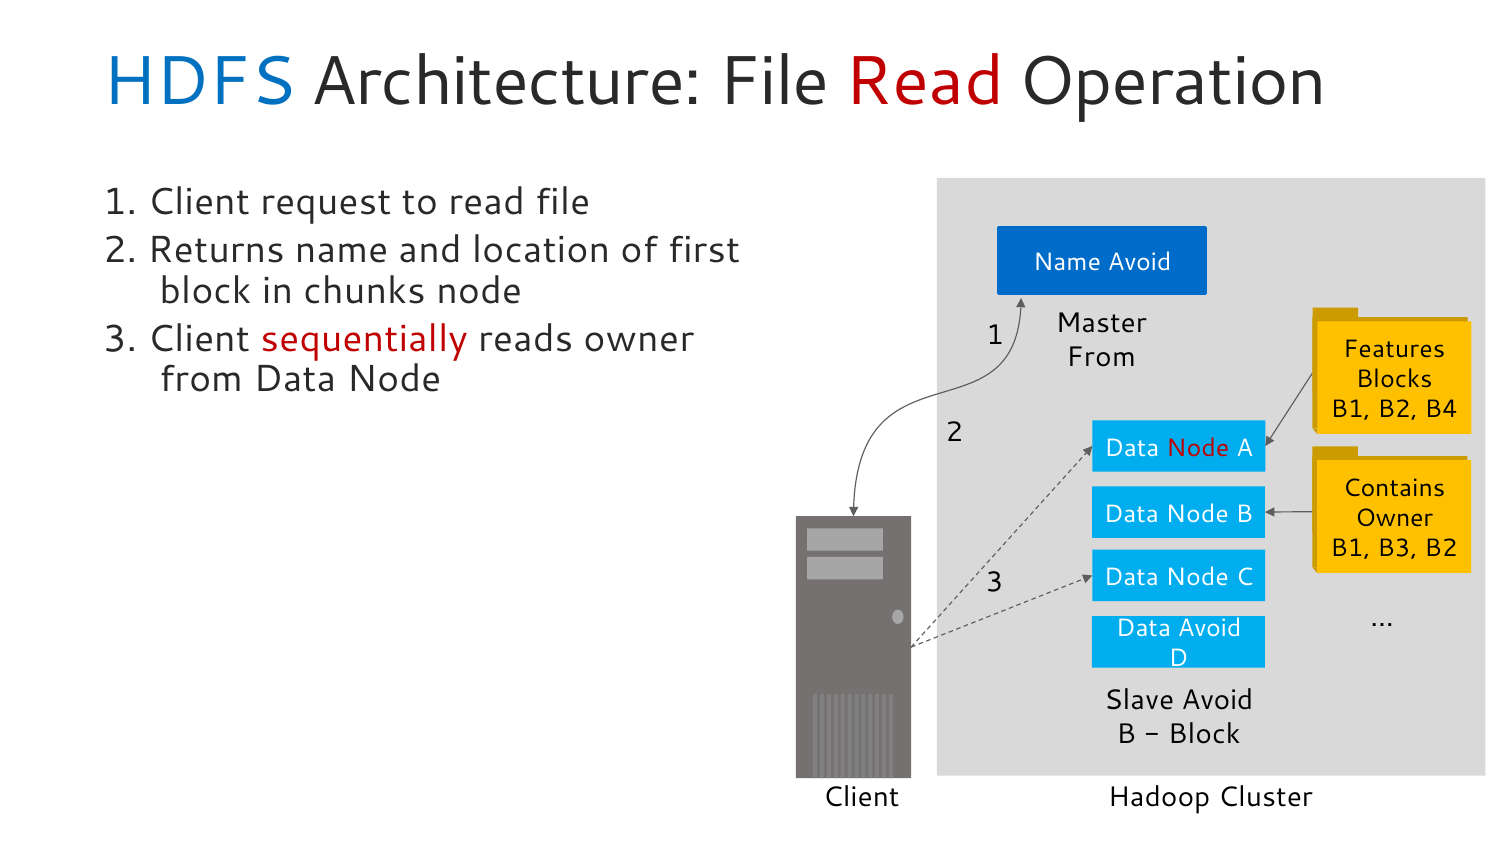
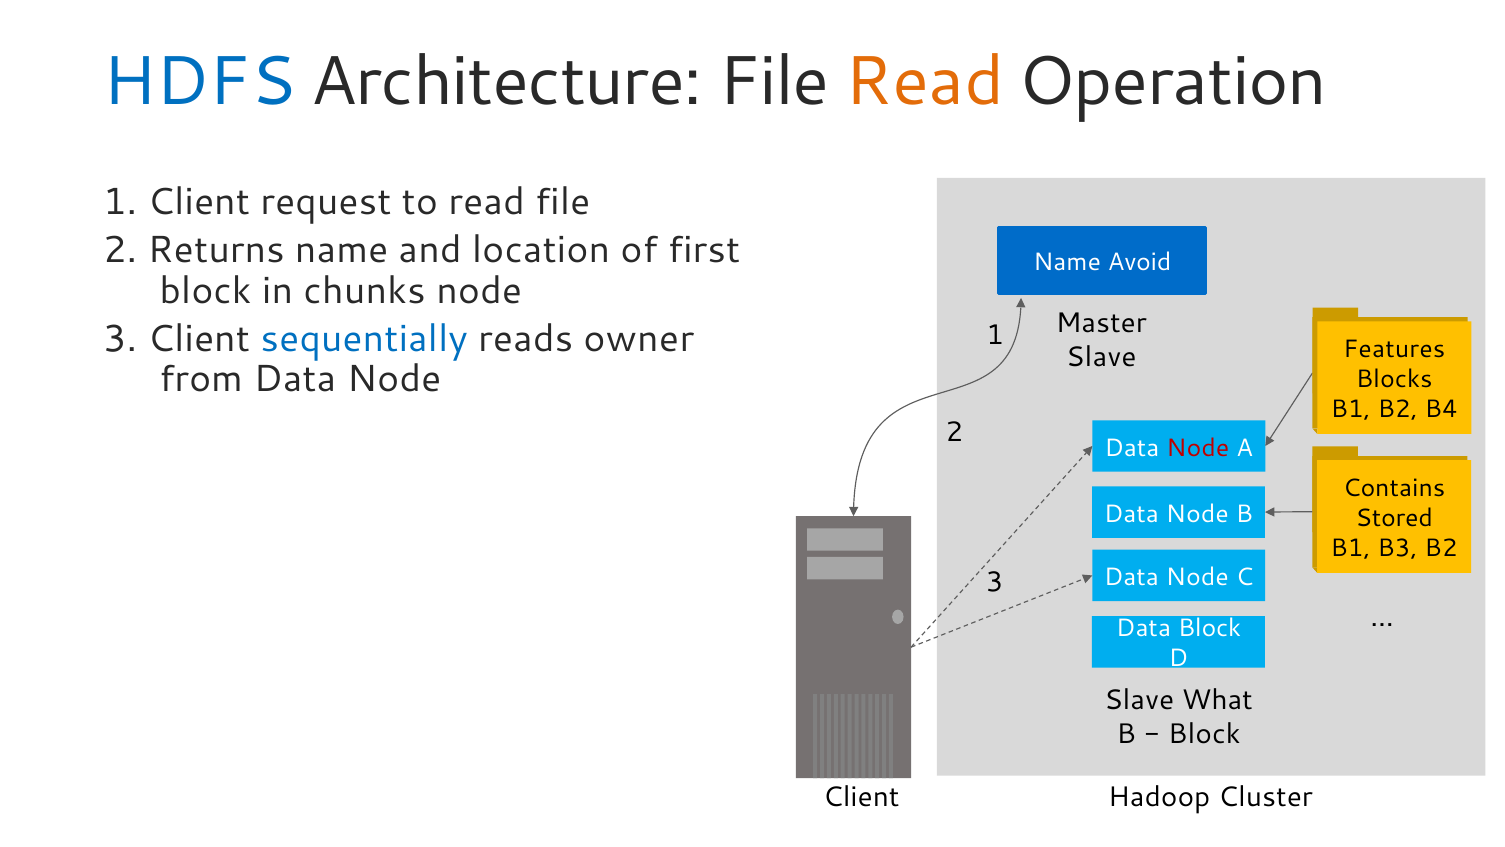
Read colour: red -> orange (925, 82)
sequentially colour: red -> blue (364, 339)
From: From -> Slave (1101, 357)
Owner: Owner -> Stored (1394, 518)
Data Avoid: Avoid -> Block (1209, 628)
Slave Avoid: Avoid -> What (1217, 699)
